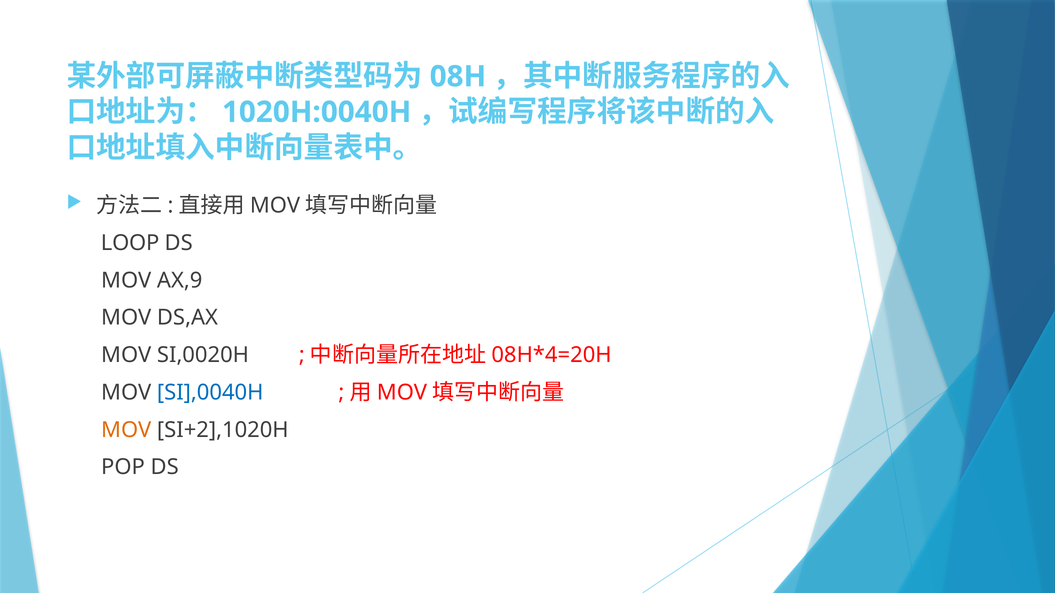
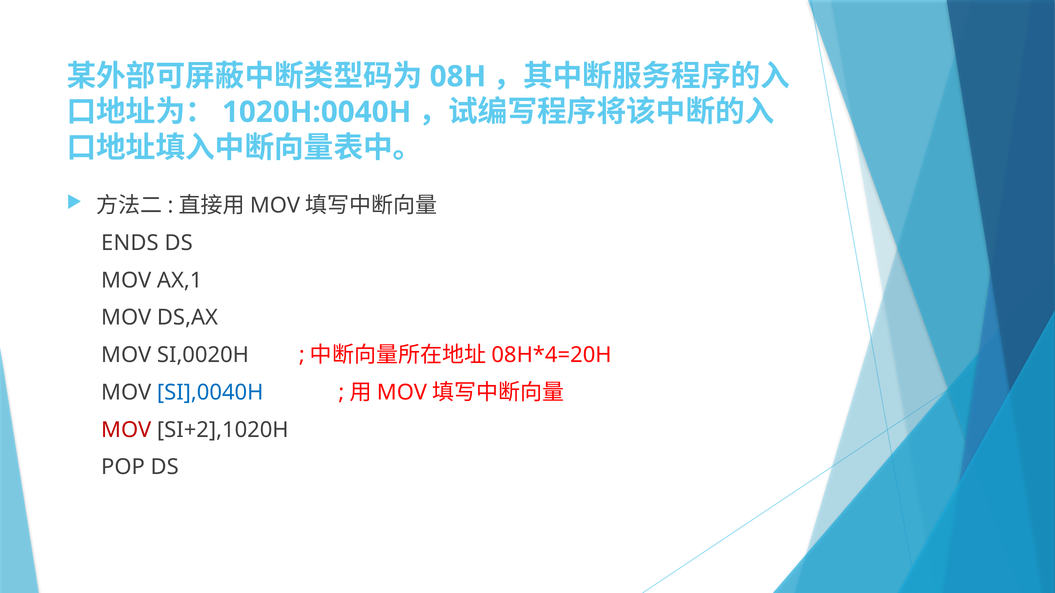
LOOP: LOOP -> ENDS (130, 243)
AX,9: AX,9 -> AX,1 (180, 281)
MOV colour: orange -> red (126, 430)
